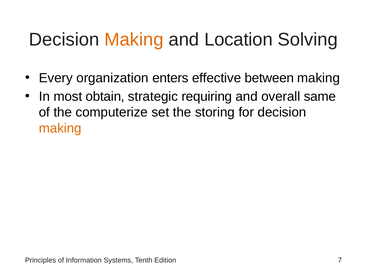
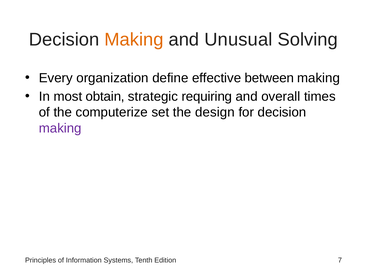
Location: Location -> Unusual (238, 40)
enters: enters -> define (170, 78)
same: same -> times (320, 97)
storing: storing -> design (215, 112)
making colour: orange -> purple (60, 128)
